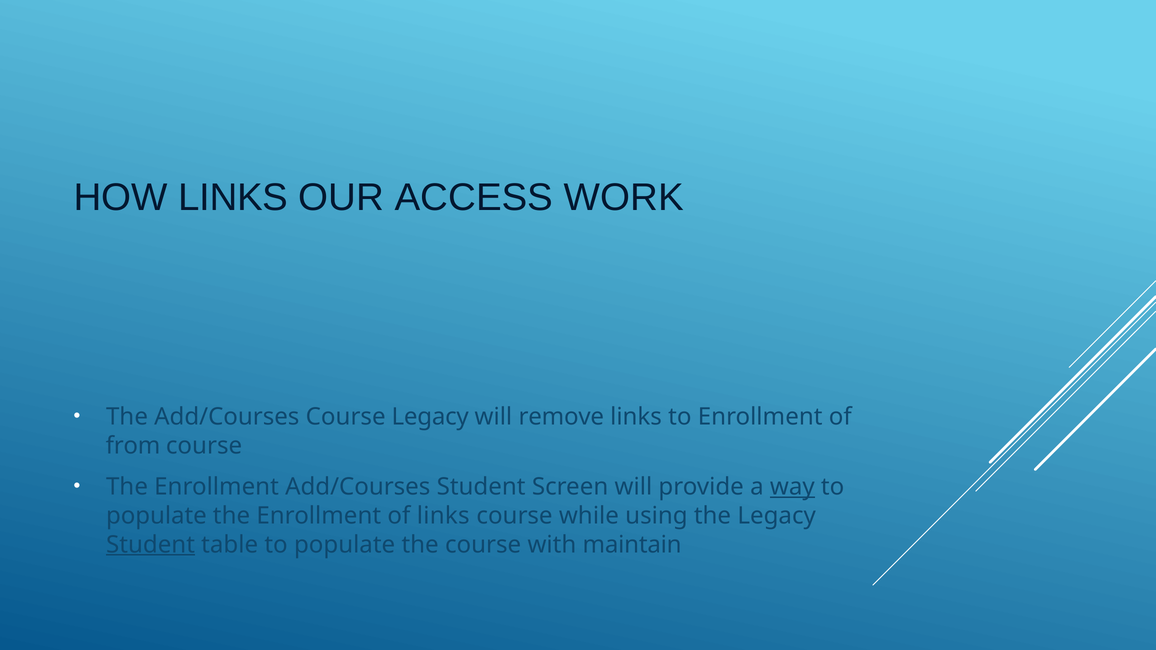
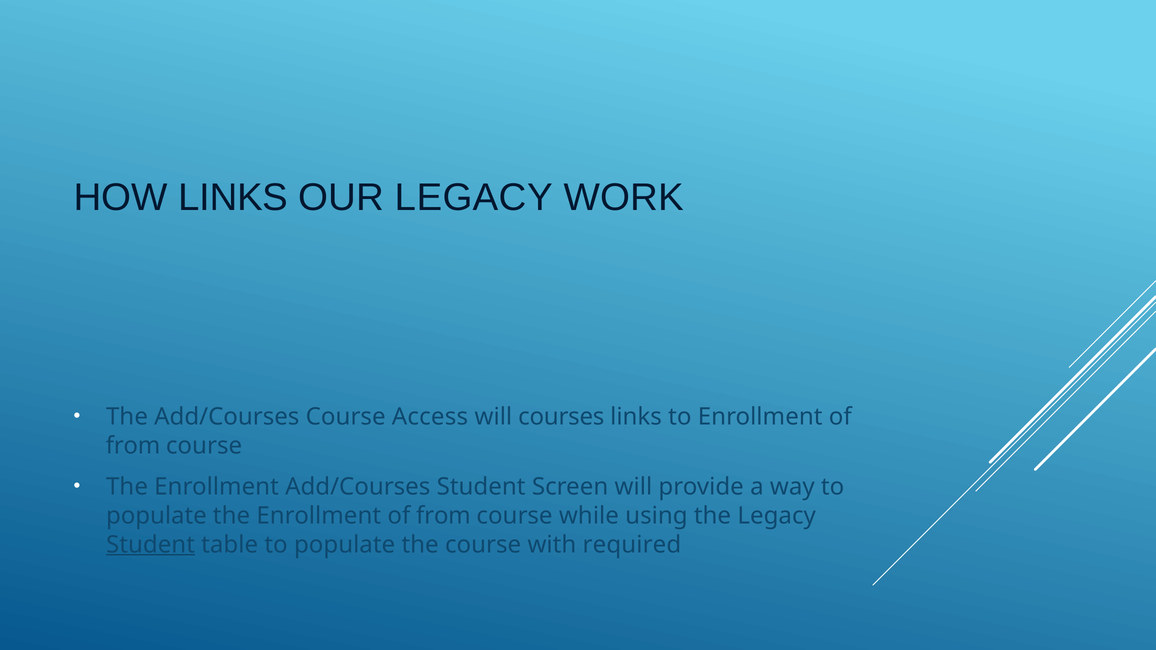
OUR ACCESS: ACCESS -> LEGACY (474, 198)
Course Legacy: Legacy -> Access (430, 417)
remove: remove -> courses (561, 417)
way underline: present -> none (792, 487)
the Enrollment of links: links -> from (443, 516)
maintain: maintain -> required (632, 545)
